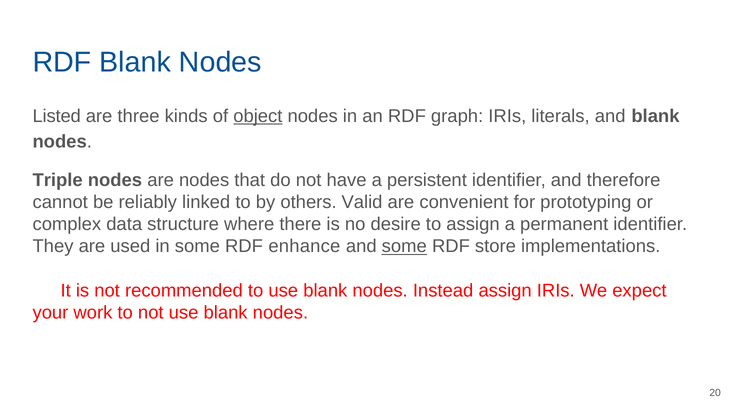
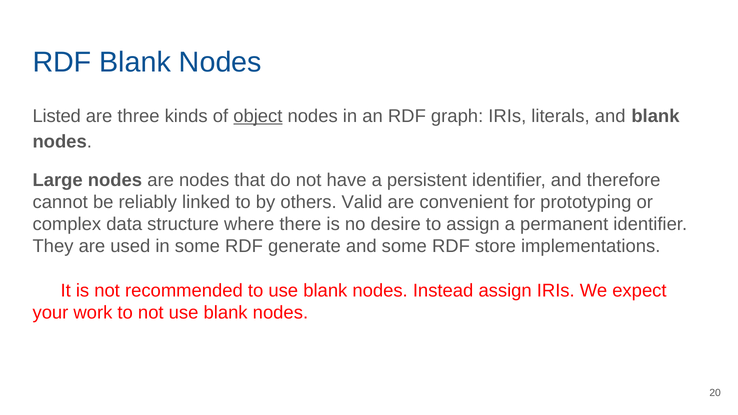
Triple: Triple -> Large (58, 180)
enhance: enhance -> generate (304, 246)
some underline: present -> none (404, 246)
